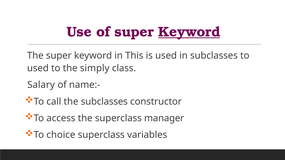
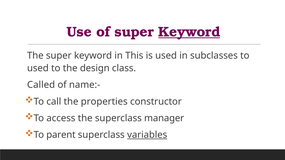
simply: simply -> design (95, 68)
Salary: Salary -> Called (41, 85)
the subclasses: subclasses -> properties (104, 102)
choice: choice -> parent (61, 135)
variables underline: none -> present (147, 135)
